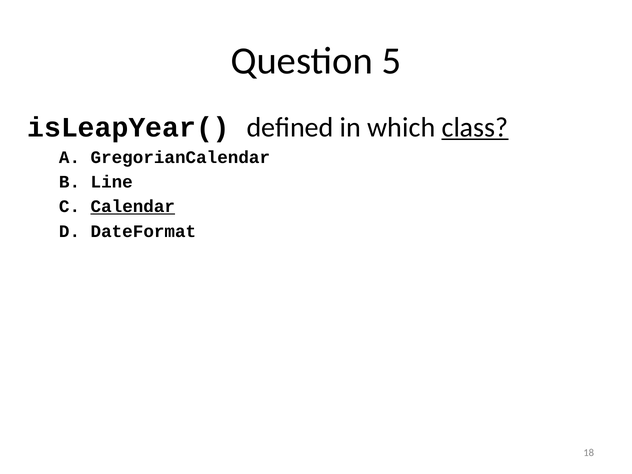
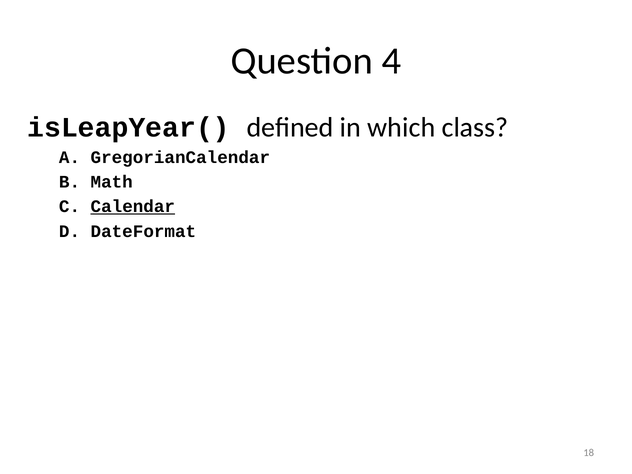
5: 5 -> 4 (391, 61)
class underline: present -> none (475, 127)
Line: Line -> Math (112, 182)
